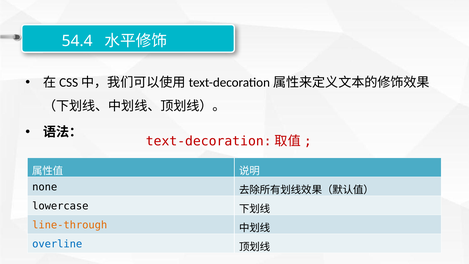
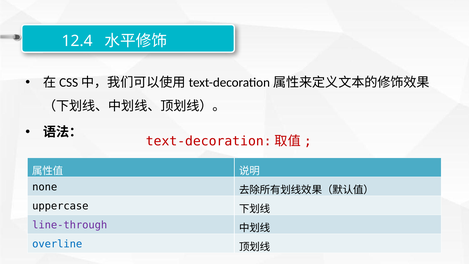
54.4: 54.4 -> 12.4 (77, 41)
lowercase: lowercase -> uppercase (60, 206)
line-through colour: orange -> purple (70, 225)
